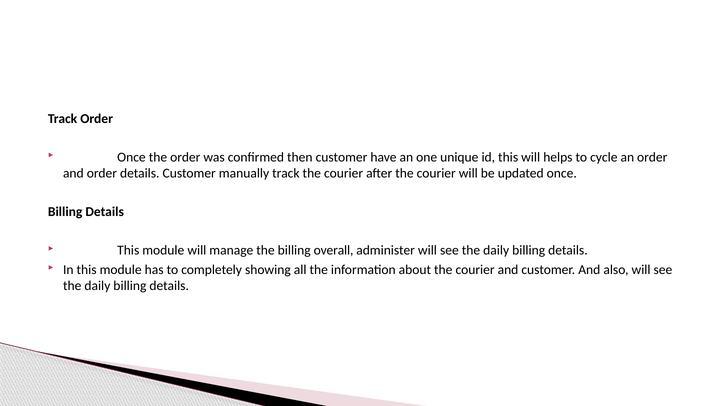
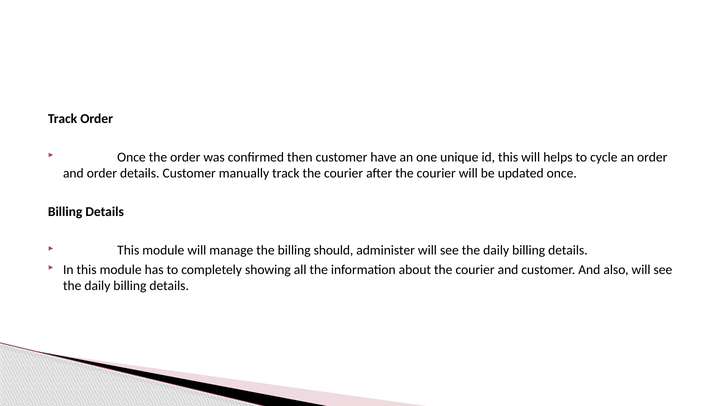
overall: overall -> should (334, 250)
